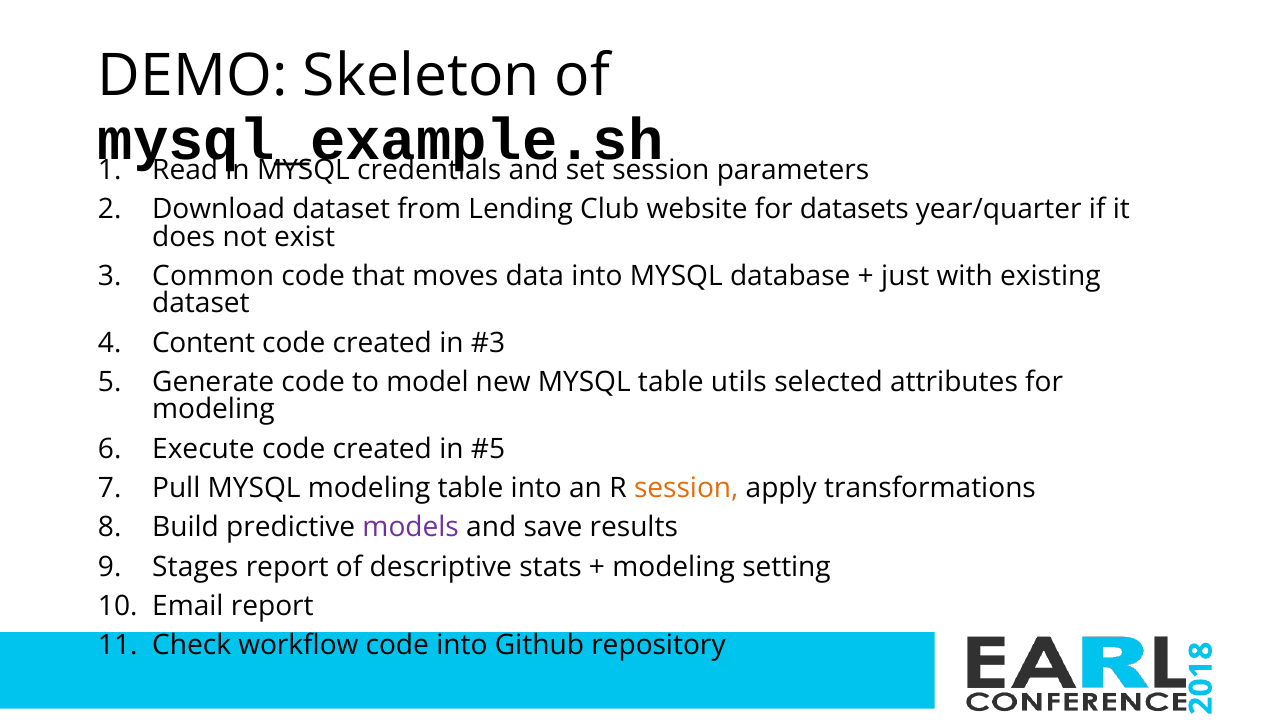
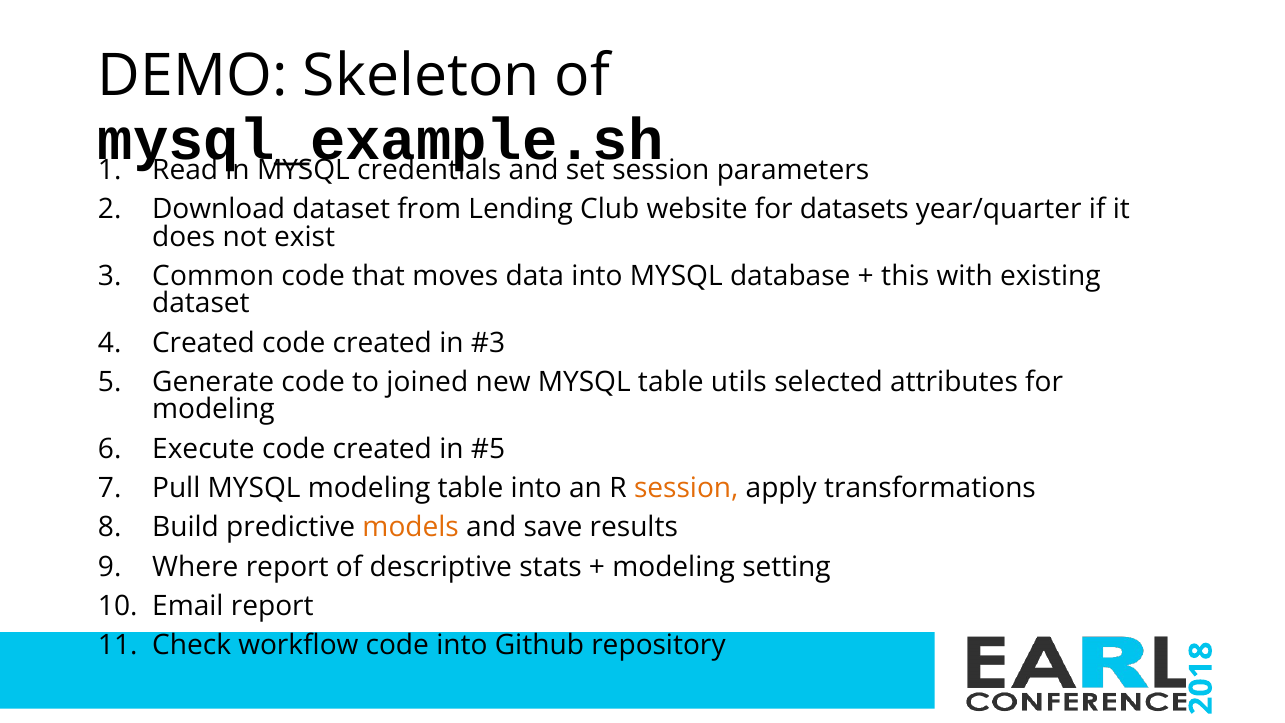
just: just -> this (905, 276)
Content: Content -> Created (204, 343)
model: model -> joined (427, 382)
models colour: purple -> orange (411, 527)
Stages: Stages -> Where (195, 567)
